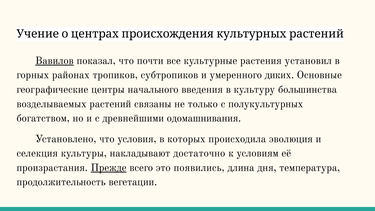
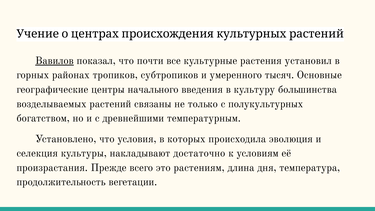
диких: диких -> тысяч (279, 75)
одомашнивания: одомашнивания -> температурным (204, 118)
Прежде underline: present -> none (109, 168)
появились: появились -> растениям (199, 168)
